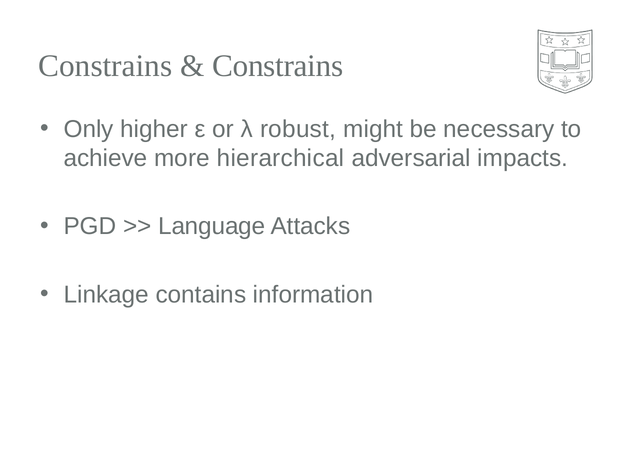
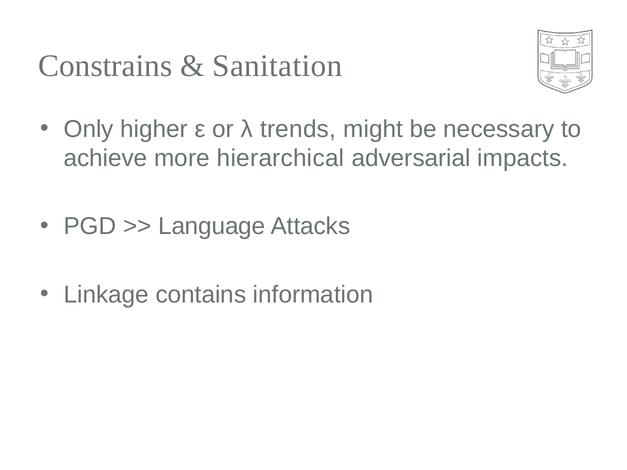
Constrains: Constrains -> Sanitation (277, 66)
robust: robust -> trends (298, 129)
